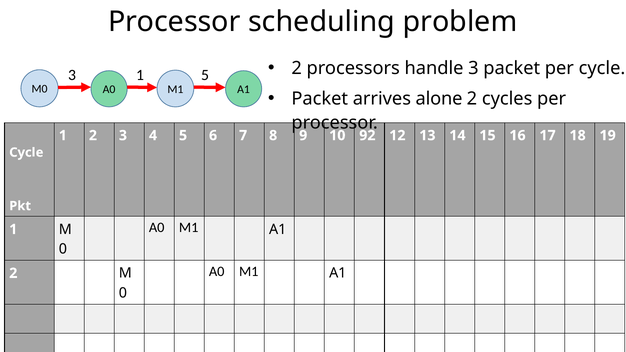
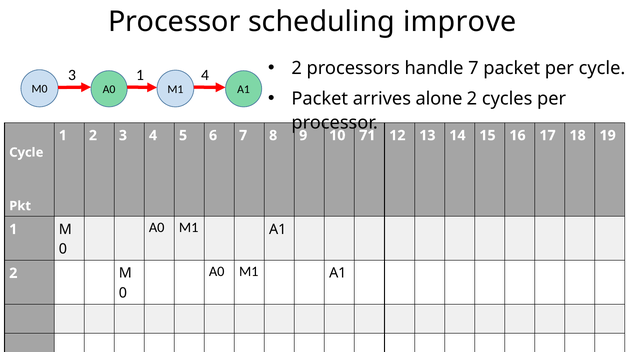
problem: problem -> improve (460, 22)
handle 3: 3 -> 7 (473, 68)
1 5: 5 -> 4 (205, 75)
92: 92 -> 71 (367, 136)
